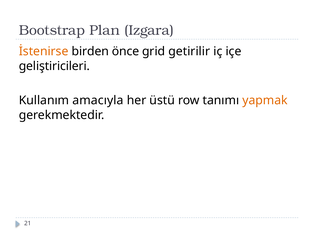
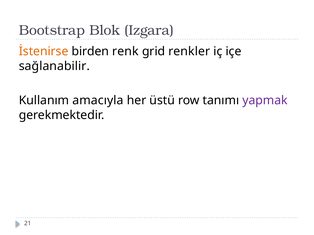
Plan: Plan -> Blok (105, 30)
önce: önce -> renk (125, 52)
getirilir: getirilir -> renkler (189, 52)
geliştiricileri: geliştiricileri -> sağlanabilir (54, 66)
yapmak colour: orange -> purple (265, 101)
